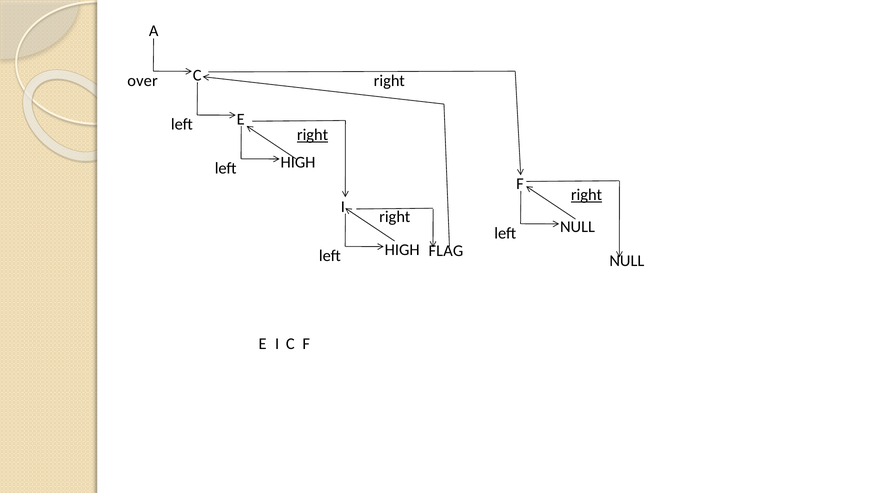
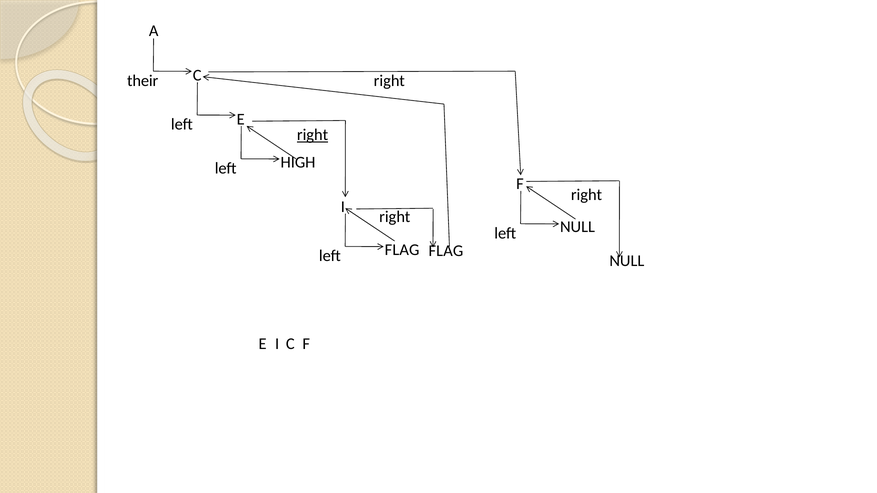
over: over -> their (143, 81)
right underline: present -> none (587, 195)
HIGH: HIGH -> FLAG (402, 250)
